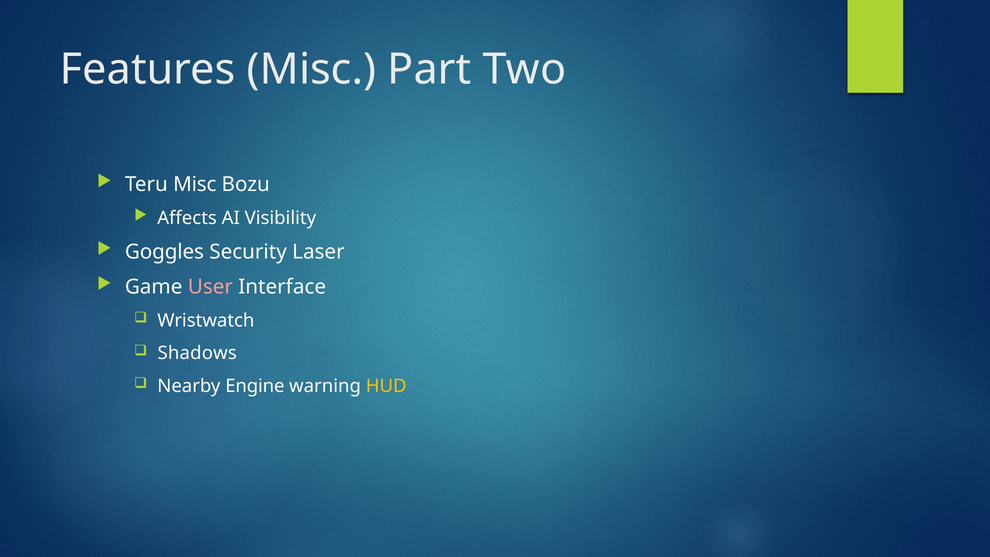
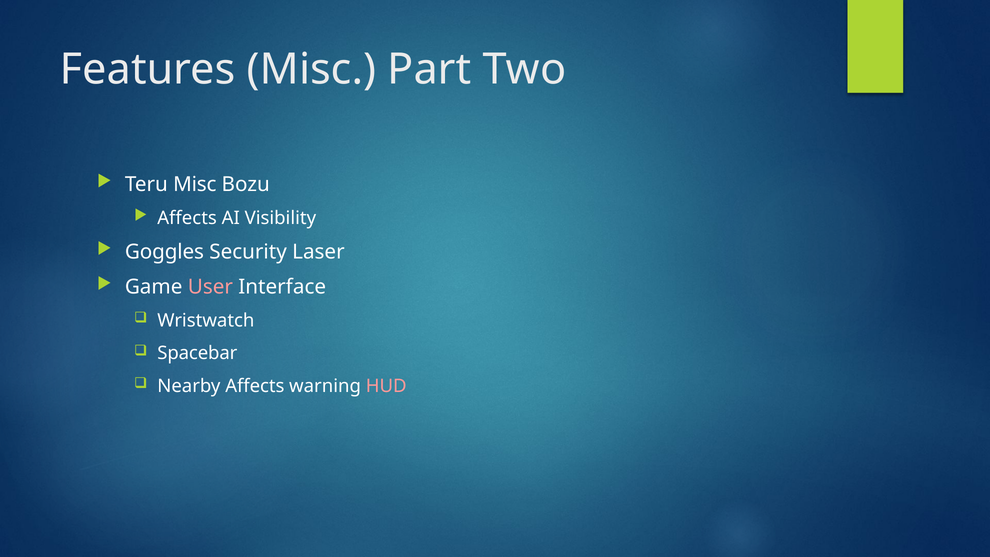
Shadows: Shadows -> Spacebar (197, 353)
Nearby Engine: Engine -> Affects (255, 386)
HUD colour: yellow -> pink (386, 386)
